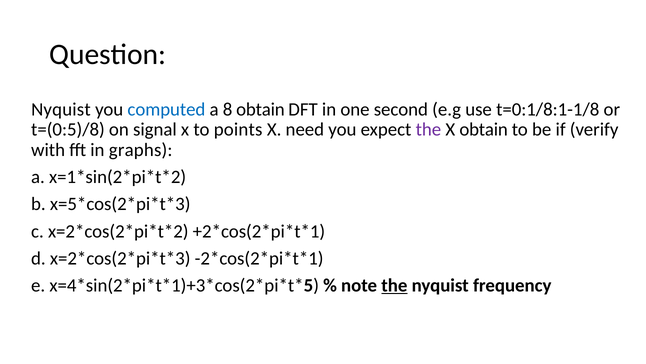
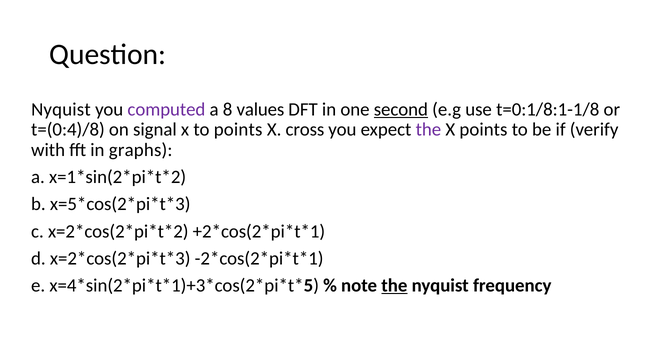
computed colour: blue -> purple (166, 109)
8 obtain: obtain -> values (260, 109)
second underline: none -> present (401, 109)
t=(0:5)/8: t=(0:5)/8 -> t=(0:4)/8 (68, 129)
need: need -> cross (305, 129)
X obtain: obtain -> points (483, 129)
